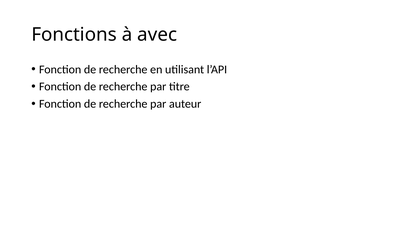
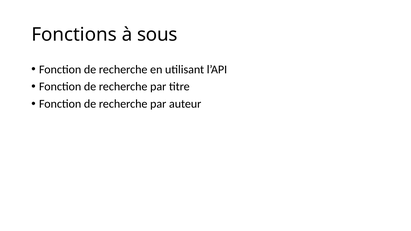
avec: avec -> sous (157, 35)
